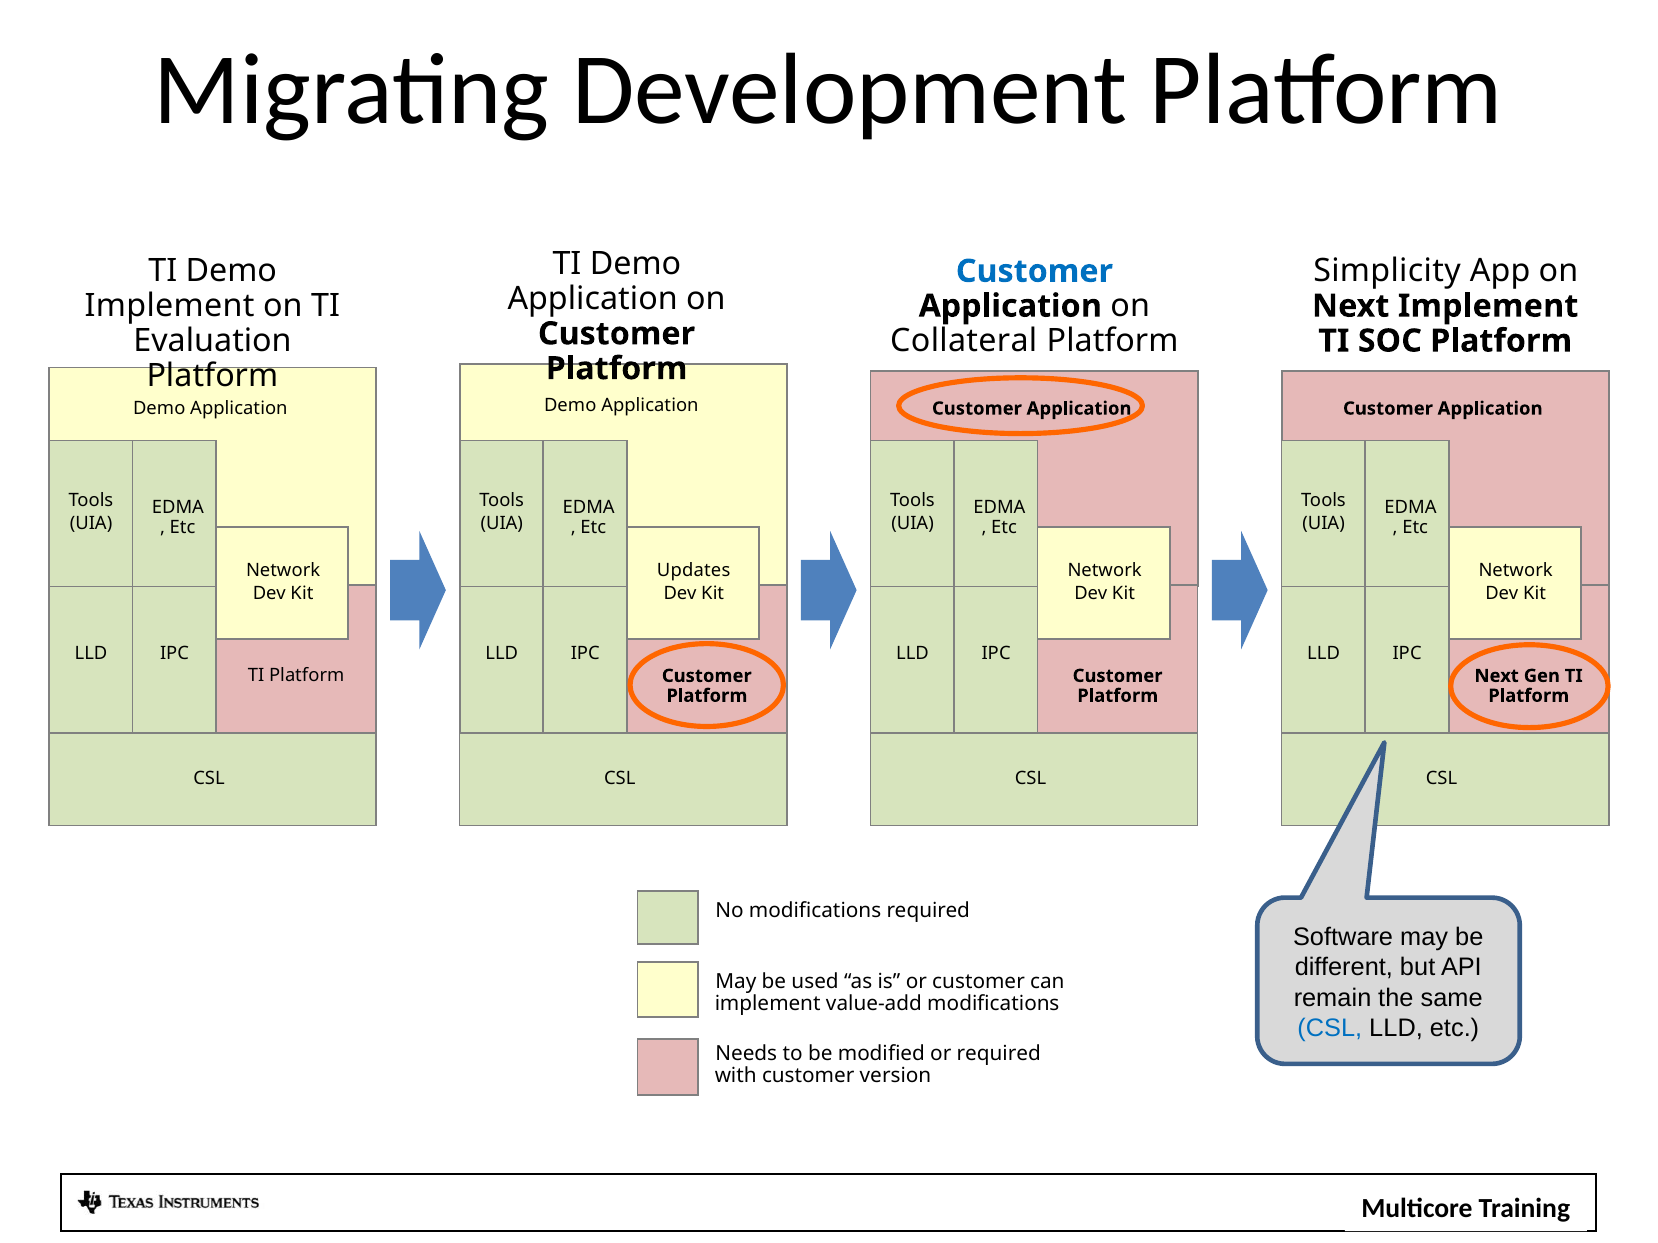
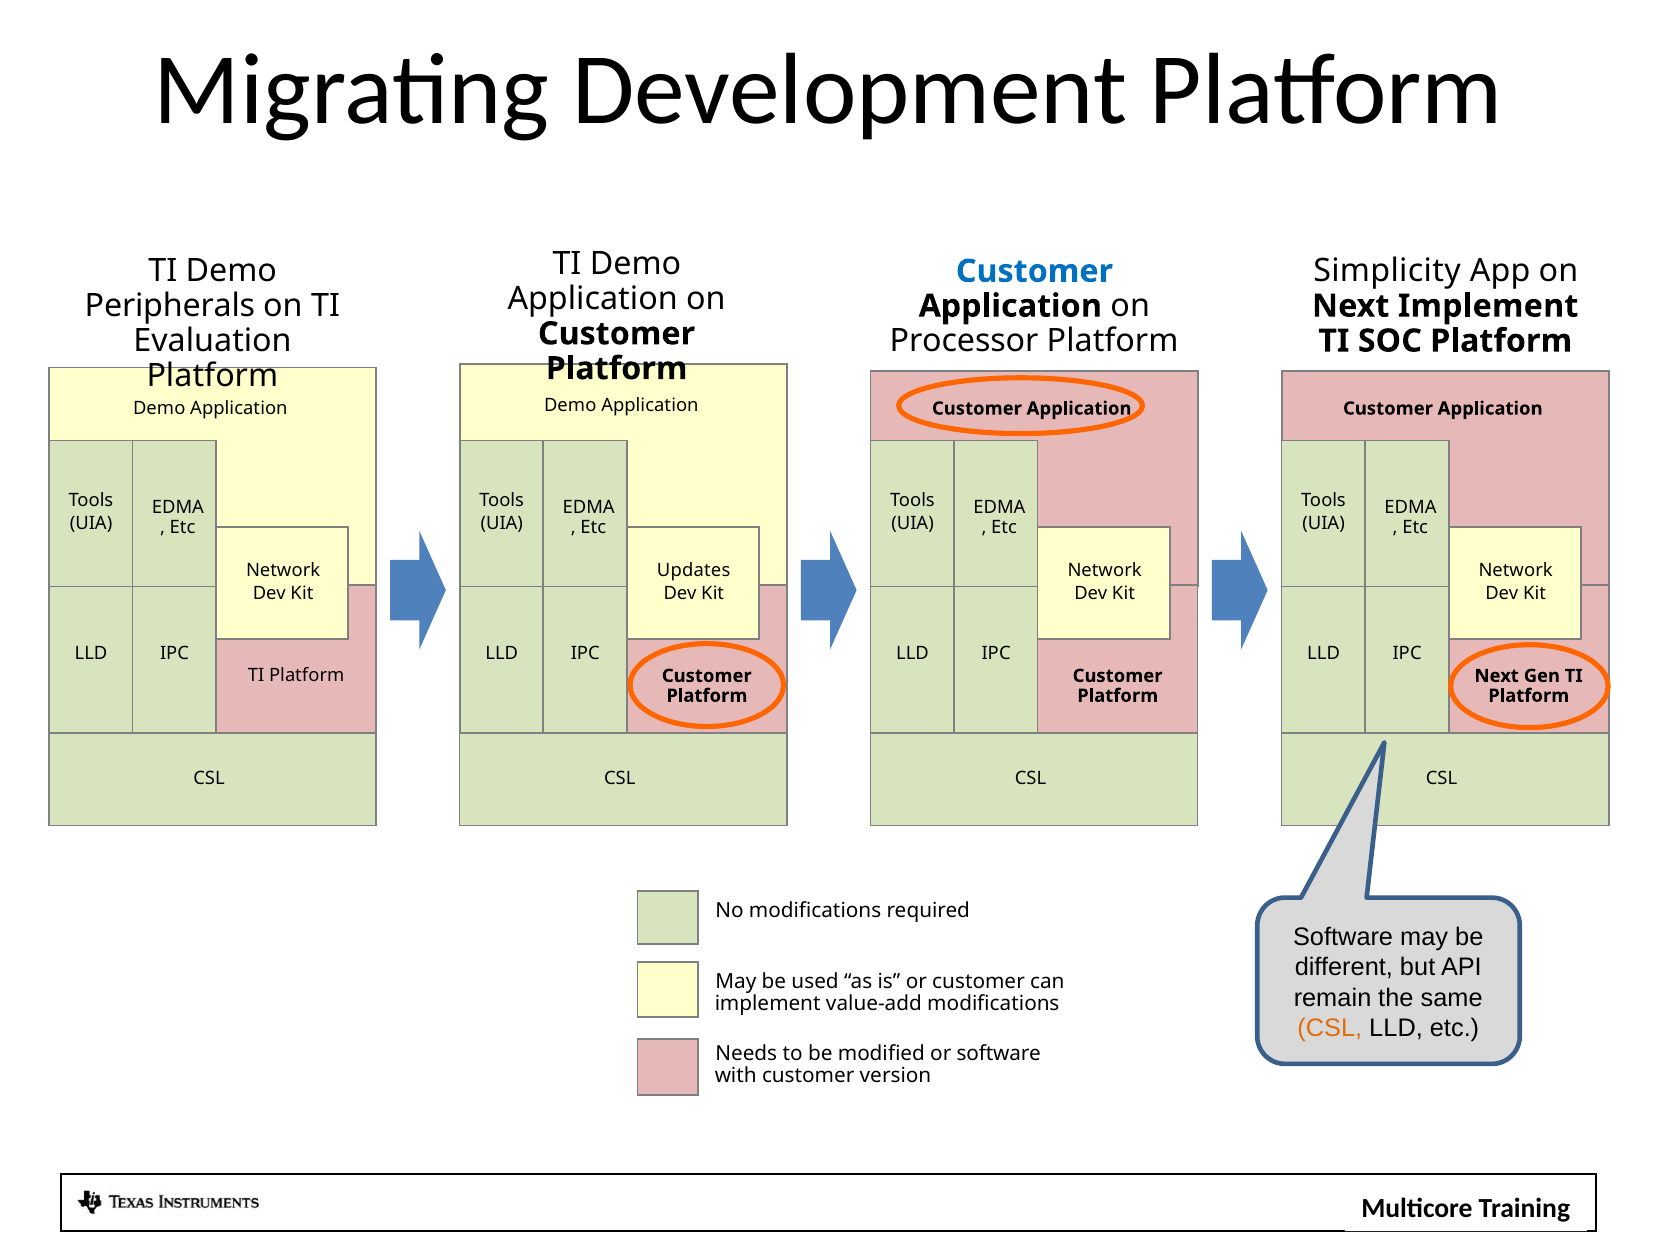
Implement: Implement -> Peripherals (170, 306)
Collateral: Collateral -> Processor (964, 341)
CSL colour: blue -> orange (1330, 1028)
or required: required -> software (999, 1054)
